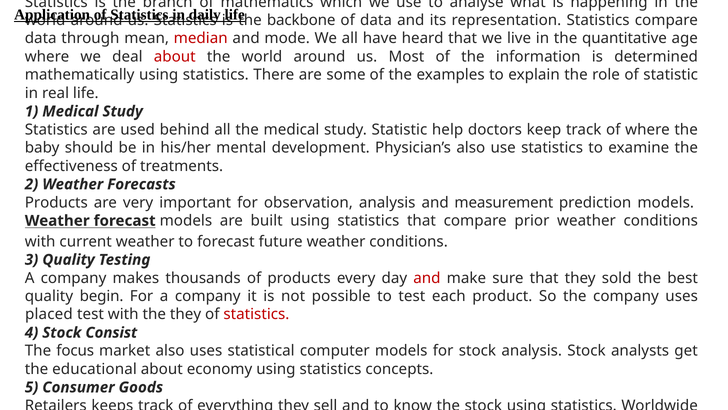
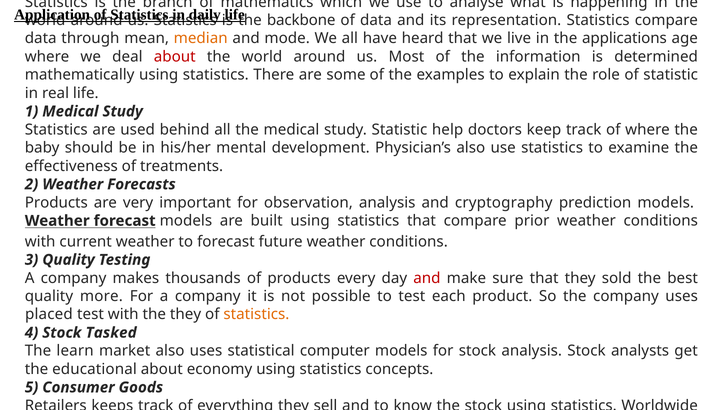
median colour: red -> orange (201, 38)
quantitative: quantitative -> applications (624, 38)
measurement: measurement -> cryptography (504, 202)
begin: begin -> more (101, 296)
statistics colour: red -> orange (256, 314)
Consist: Consist -> Tasked (111, 332)
focus: focus -> learn (75, 350)
